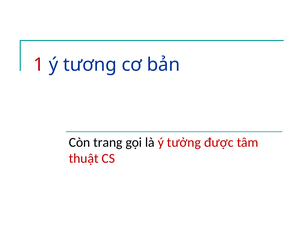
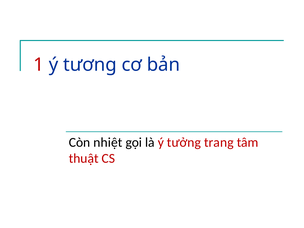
trang: trang -> nhiệt (108, 142)
được: được -> trang (219, 142)
